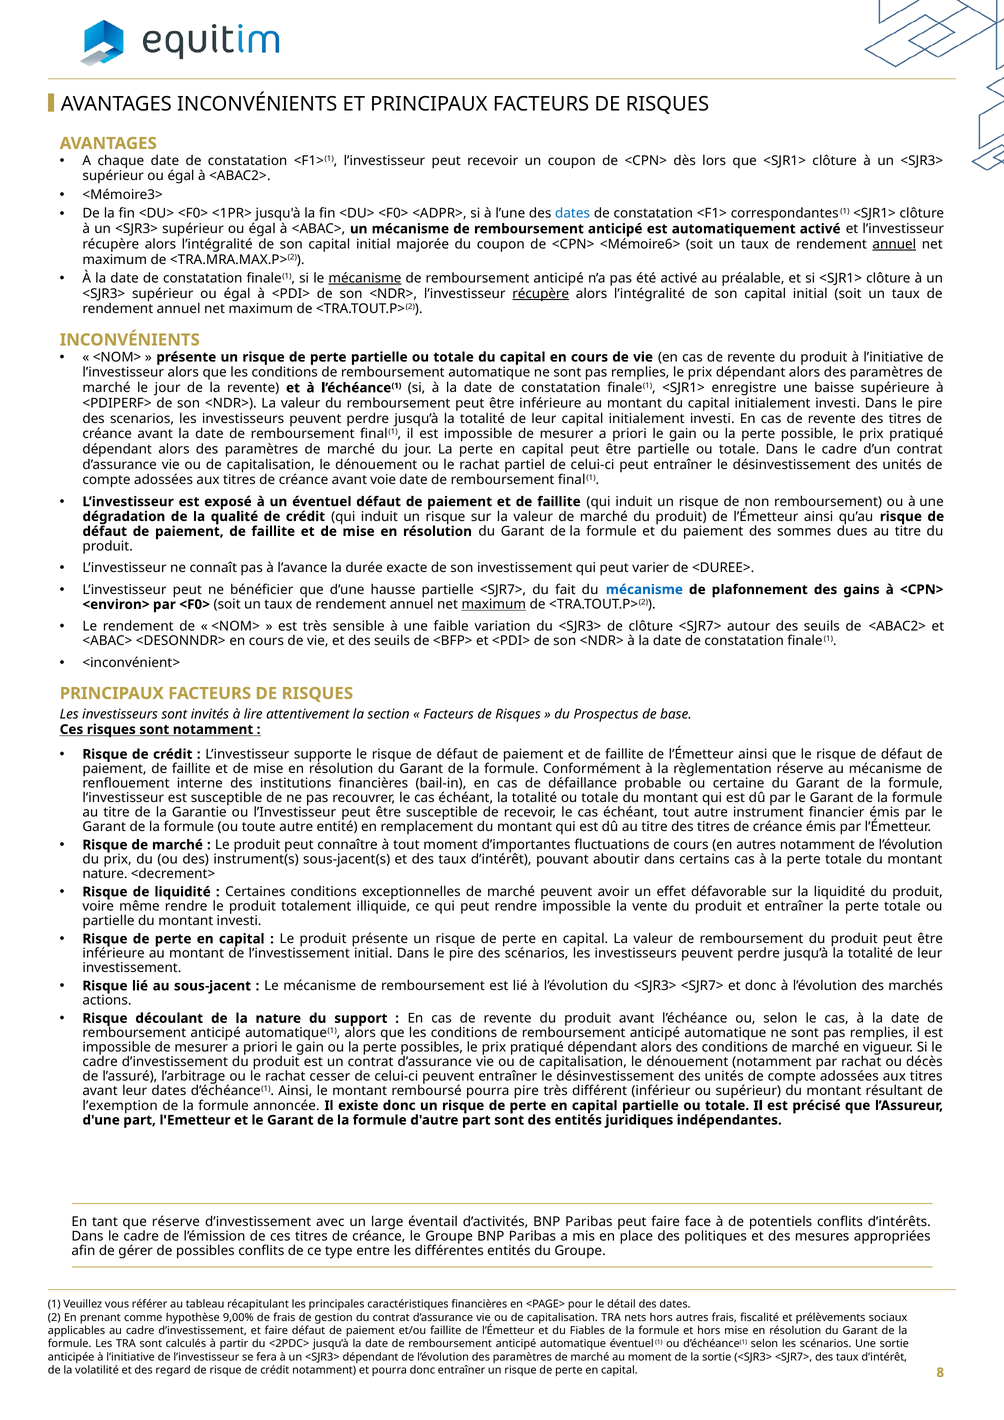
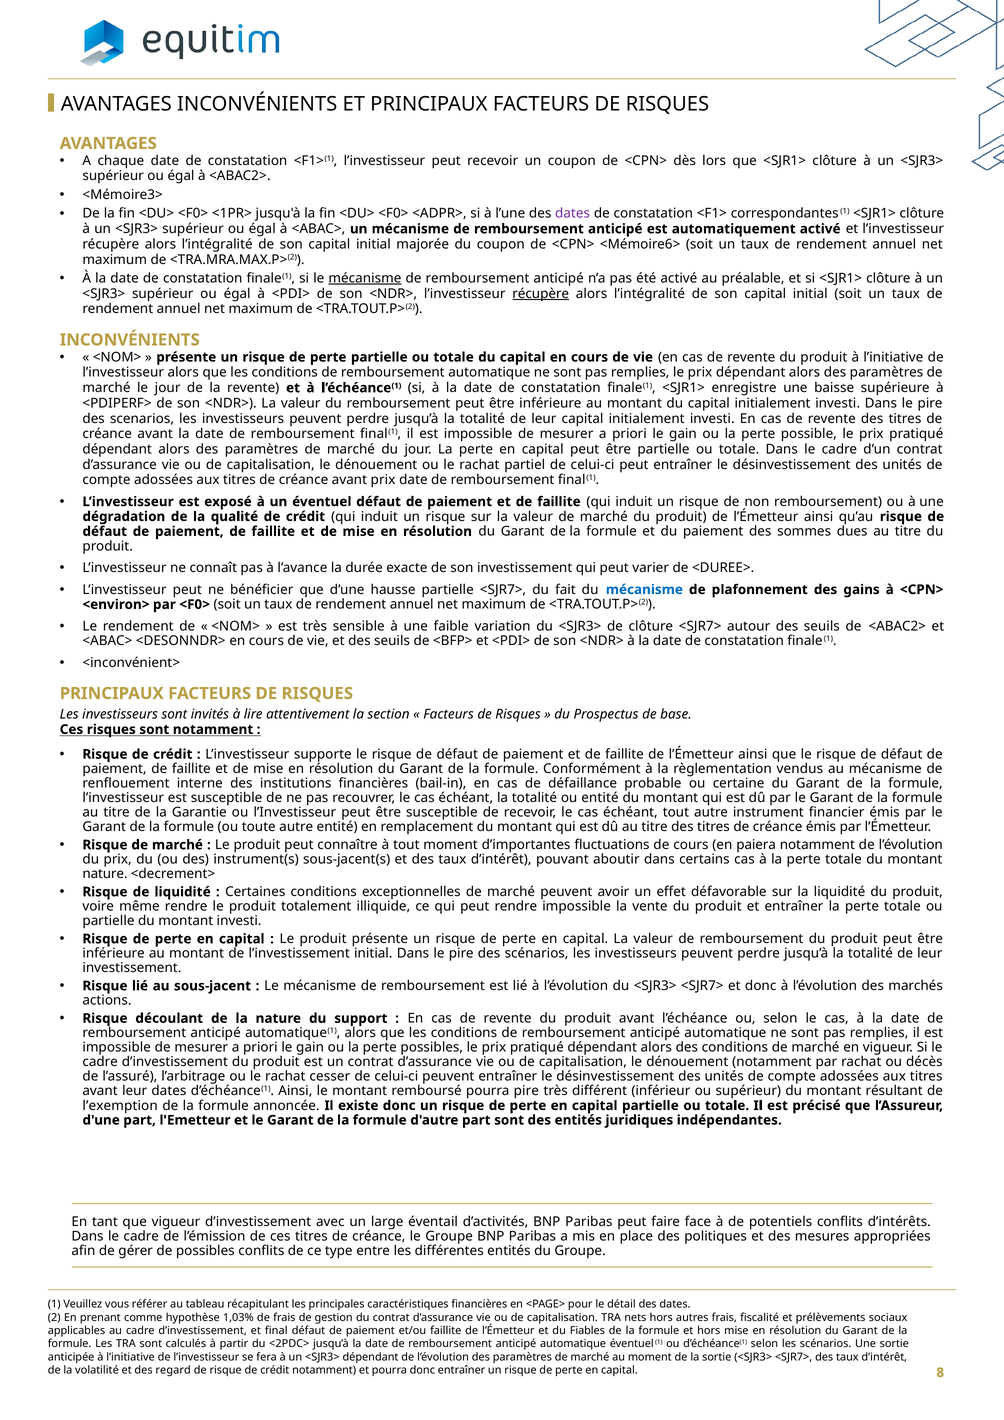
dates colour: blue -> purple (573, 214)
annuel underline: present -> none (894, 244)
avant voie: voie -> prix (383, 480)
maximum underline: present -> none (494, 604)
règlementation réserve: réserve -> vendus (800, 769)
totalité ou totale: totale -> entité (600, 798)
en autres: autres -> paiera (756, 845)
que réserve: réserve -> vigueur (176, 1222)
9,00%: 9,00% -> 1,03% (238, 1317)
et faire: faire -> final (276, 1331)
